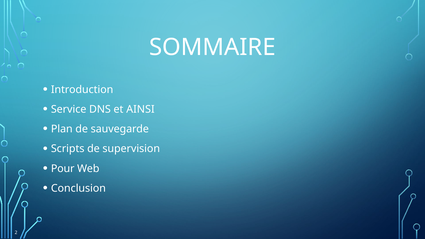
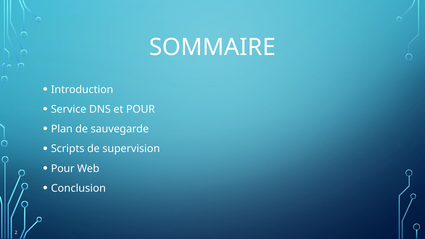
et AINSI: AINSI -> POUR (141, 109)
